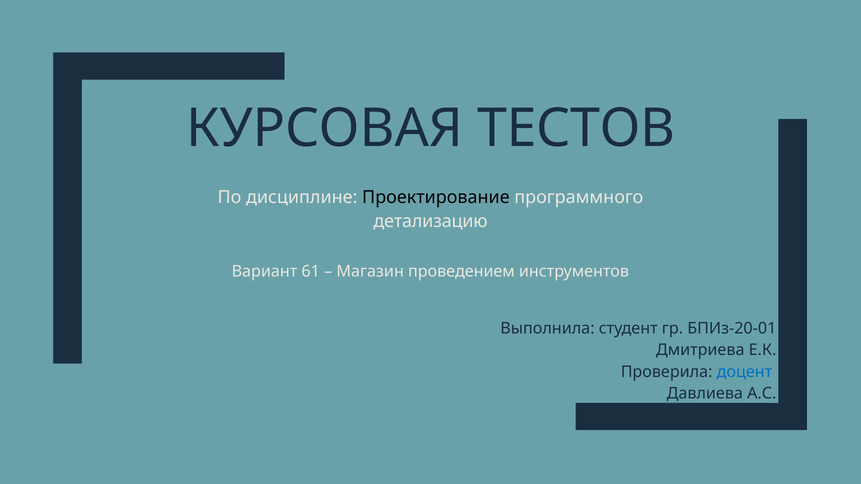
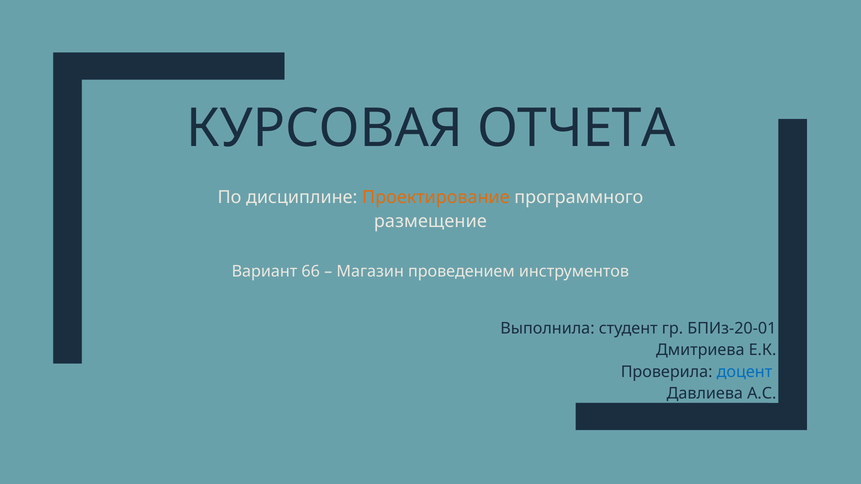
ТЕСТОВ: ТЕСТОВ -> ОТЧЕТА (576, 128)
Проектирование colour: black -> orange (436, 197)
детализацию: детализацию -> размещение (430, 221)
61: 61 -> 66 (311, 272)
